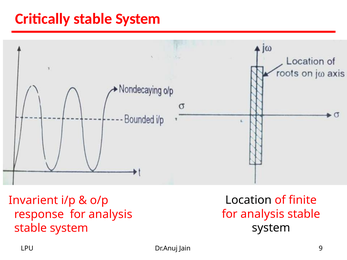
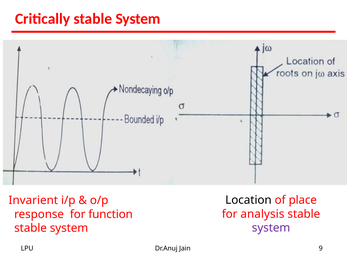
finite: finite -> place (303, 200)
response for analysis: analysis -> function (111, 215)
system colour: black -> purple (271, 228)
